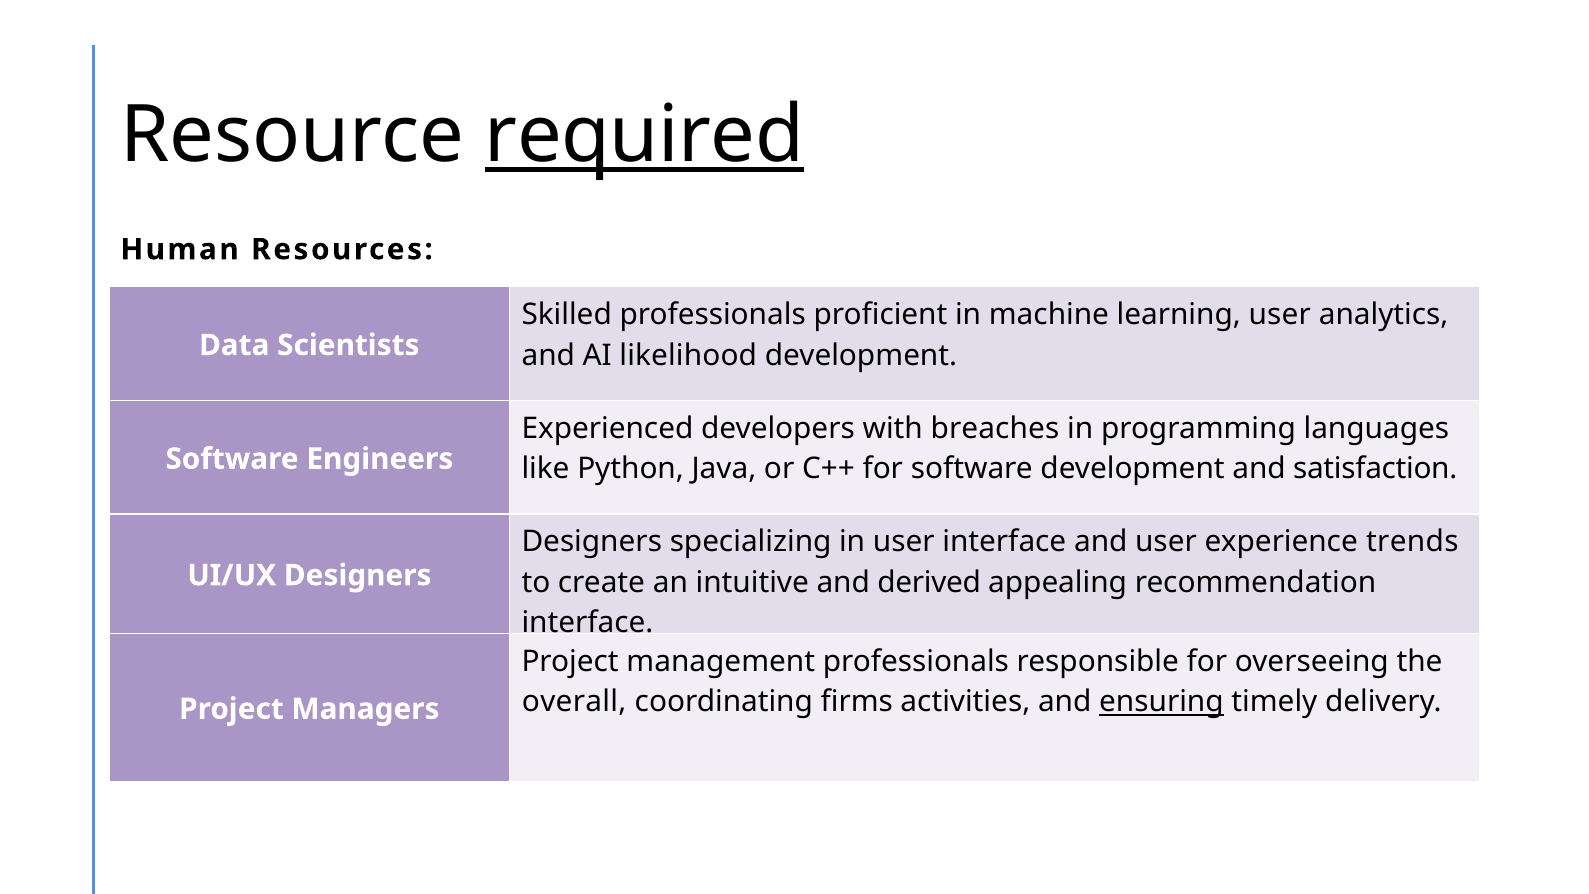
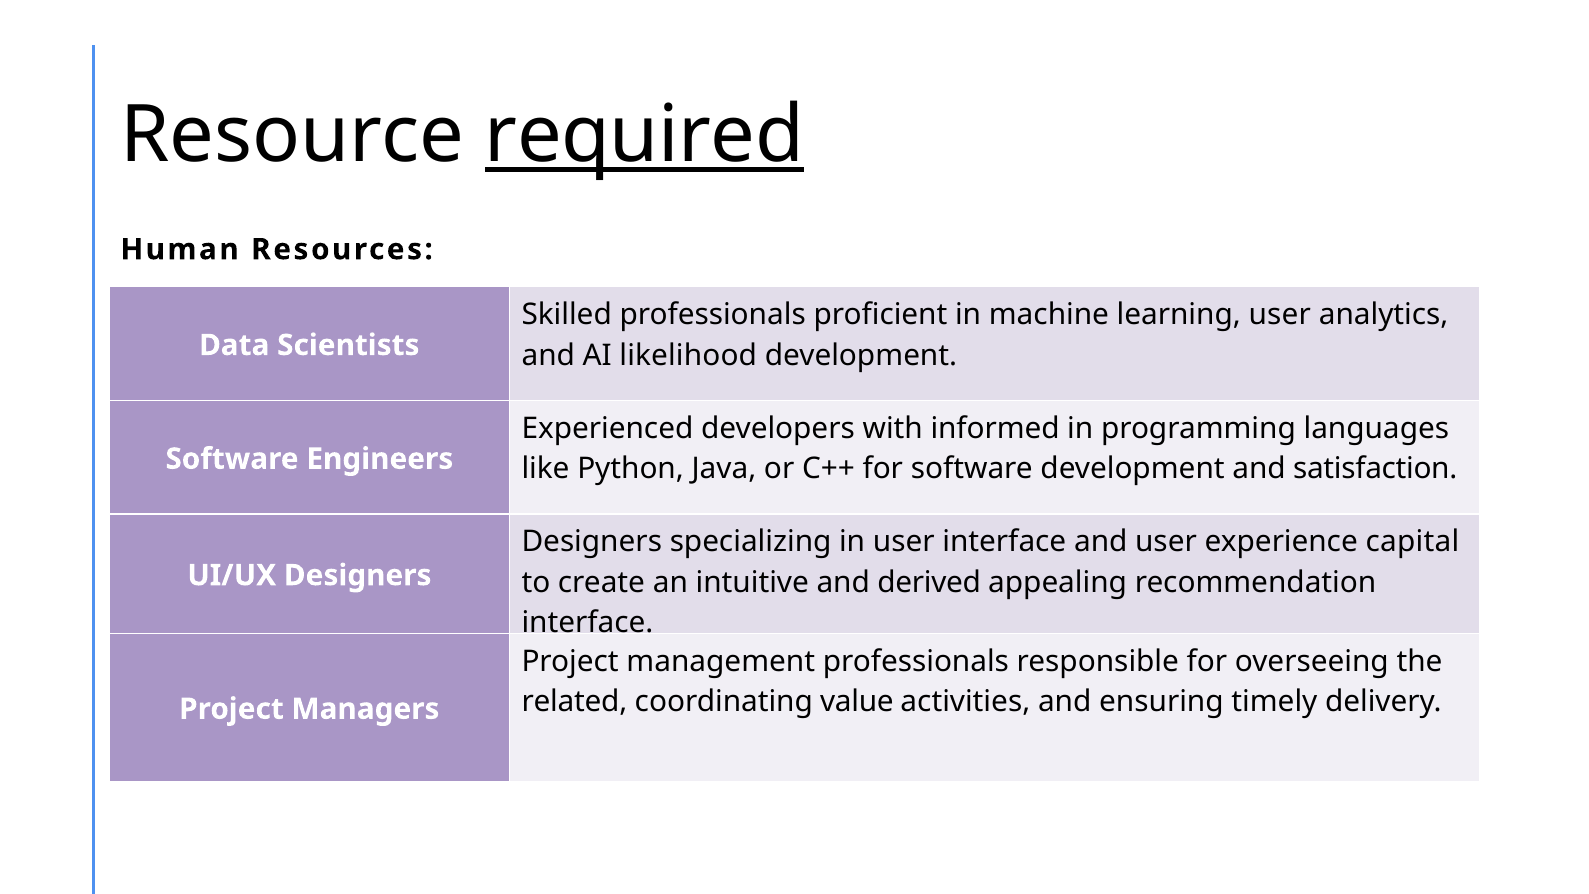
breaches: breaches -> informed (995, 428)
trends: trends -> capital (1412, 542)
overall: overall -> related (574, 702)
firms: firms -> value (857, 702)
ensuring underline: present -> none (1161, 702)
